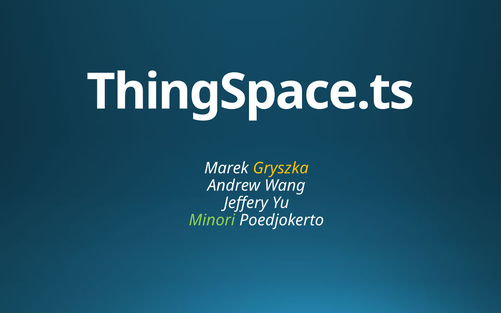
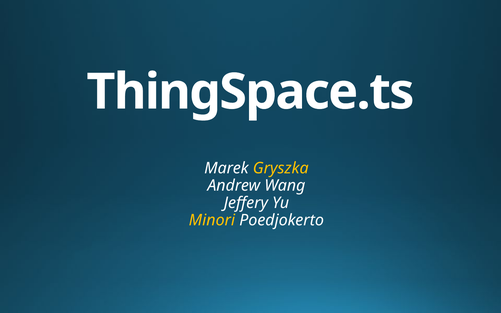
Minori colour: light green -> yellow (212, 220)
